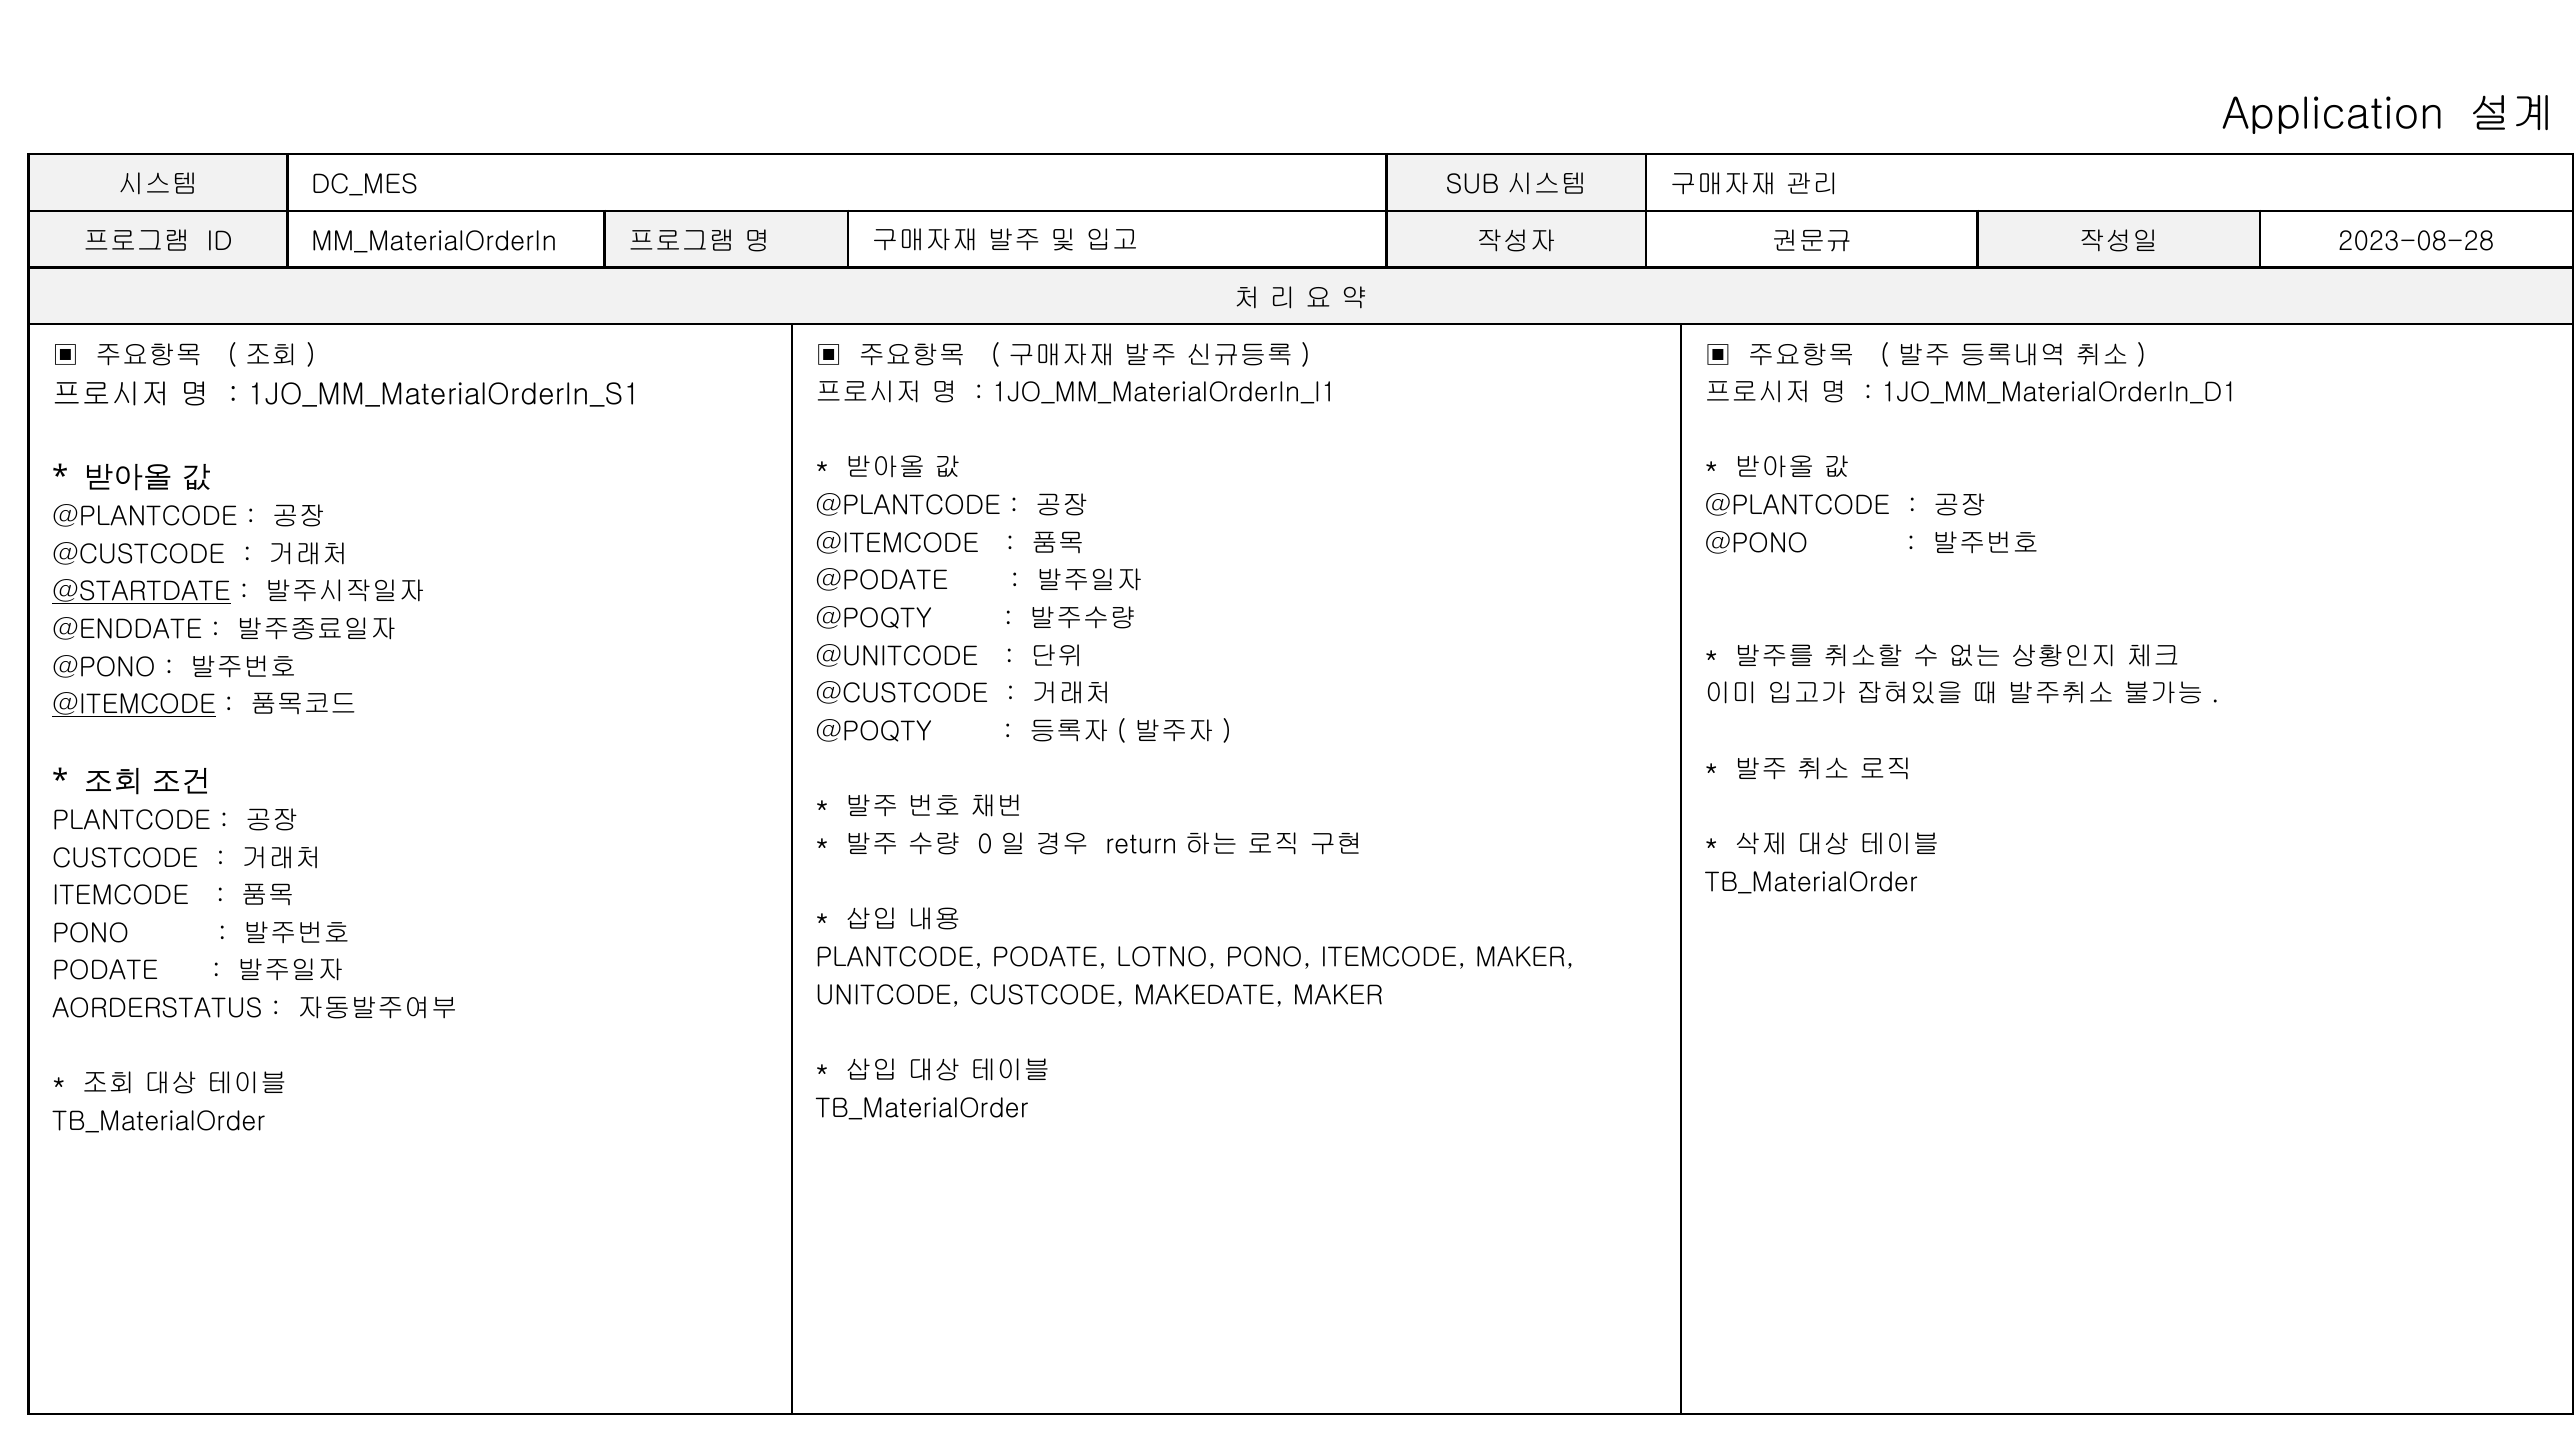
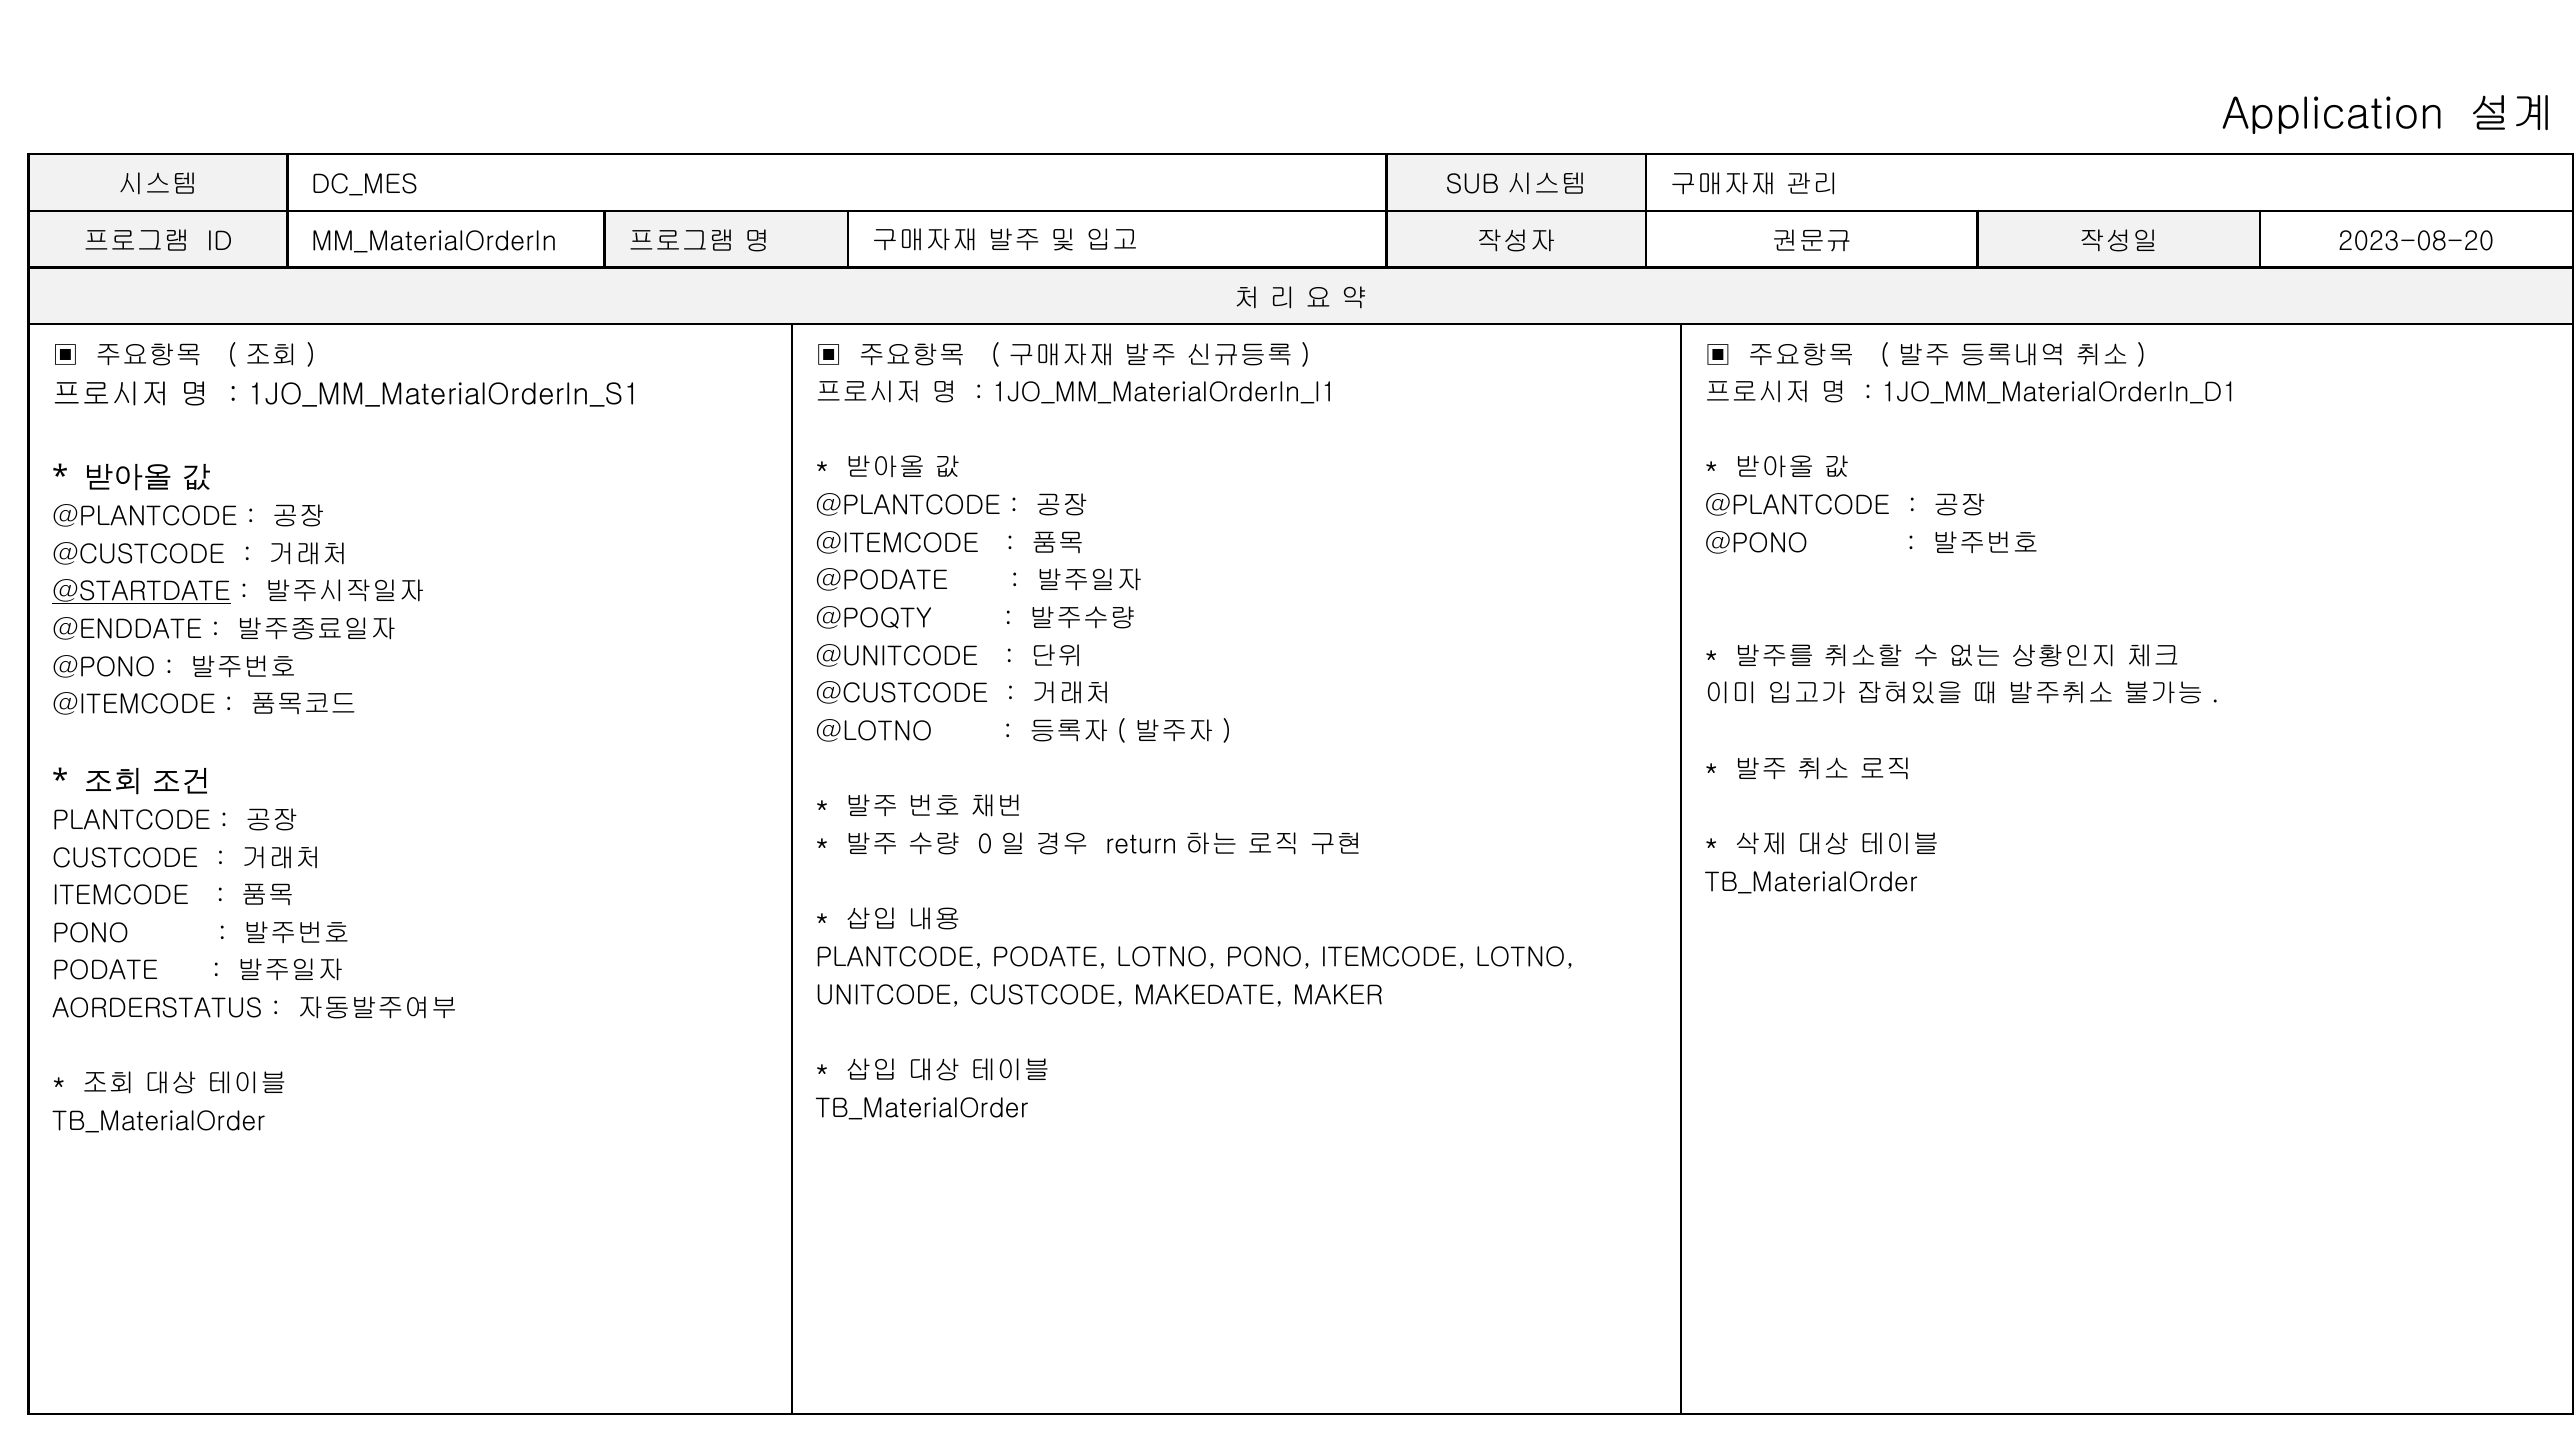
2023-08-28: 2023-08-28 -> 2023-08-20 (2416, 241)
@ITEMCODE underline: present -> none (134, 705)
@POQTY: @POQTY -> @LOTNO (874, 732)
ITEMCODE MAKER: MAKER -> LOTNO (1525, 958)
